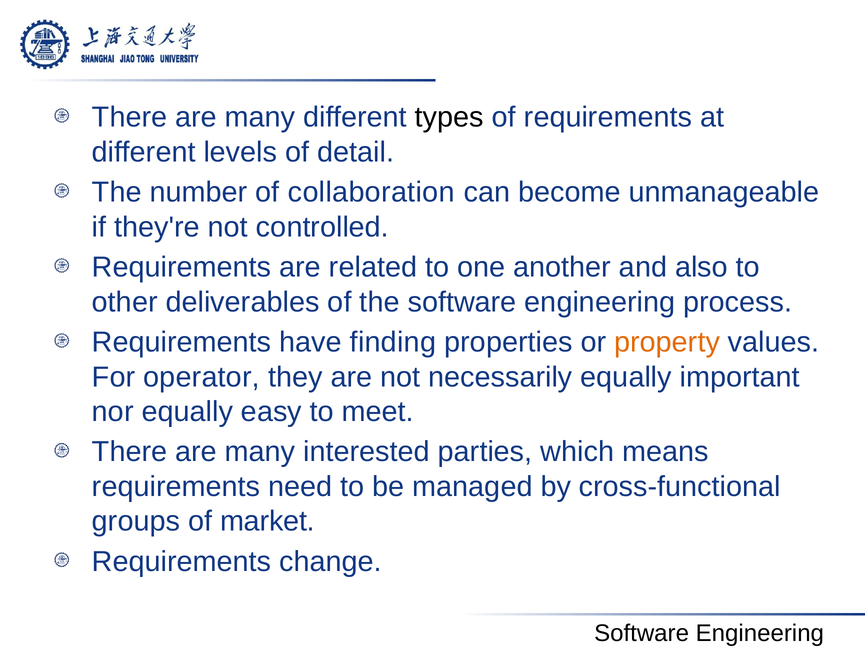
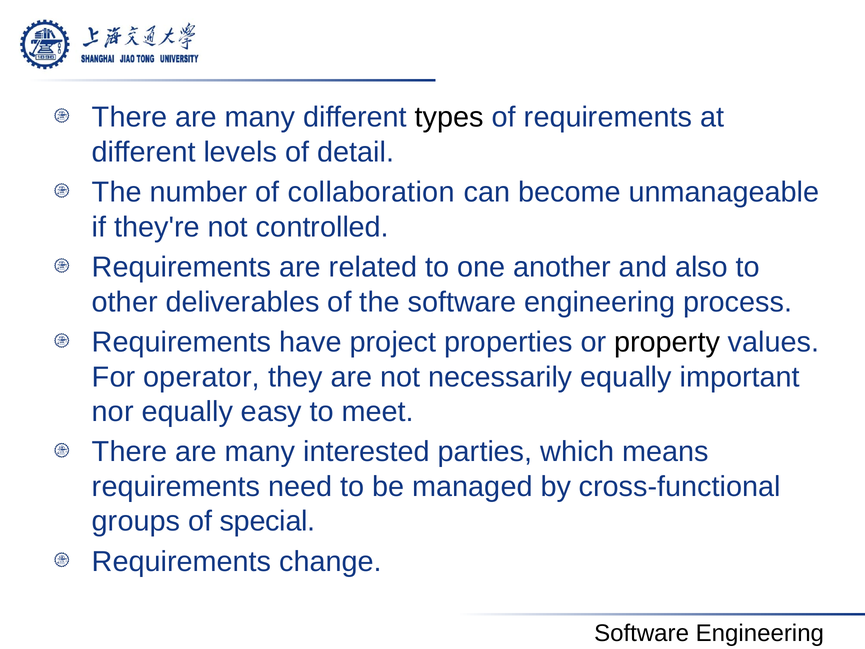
finding: finding -> project (393, 342)
property colour: orange -> black (667, 342)
market: market -> special (268, 521)
